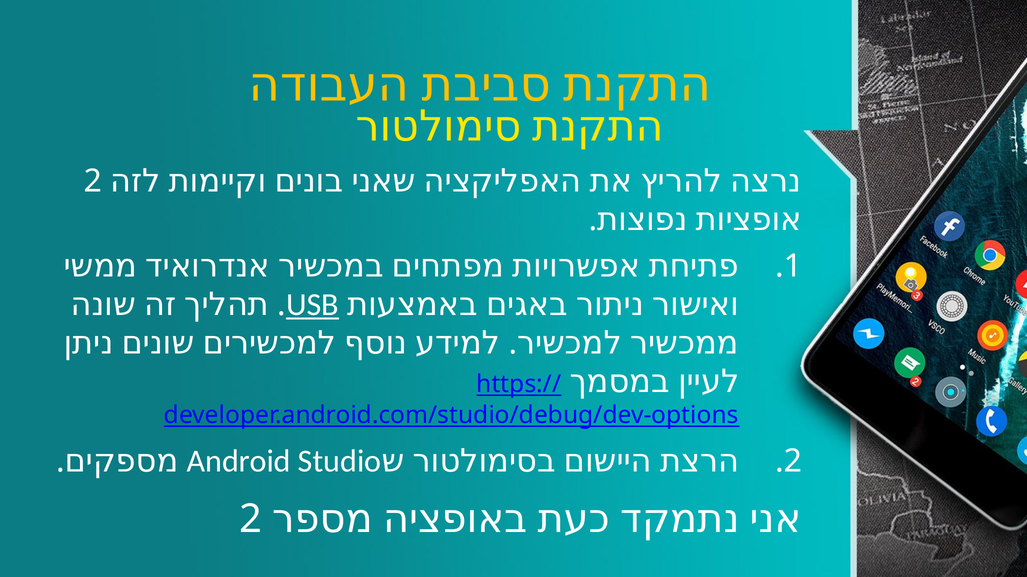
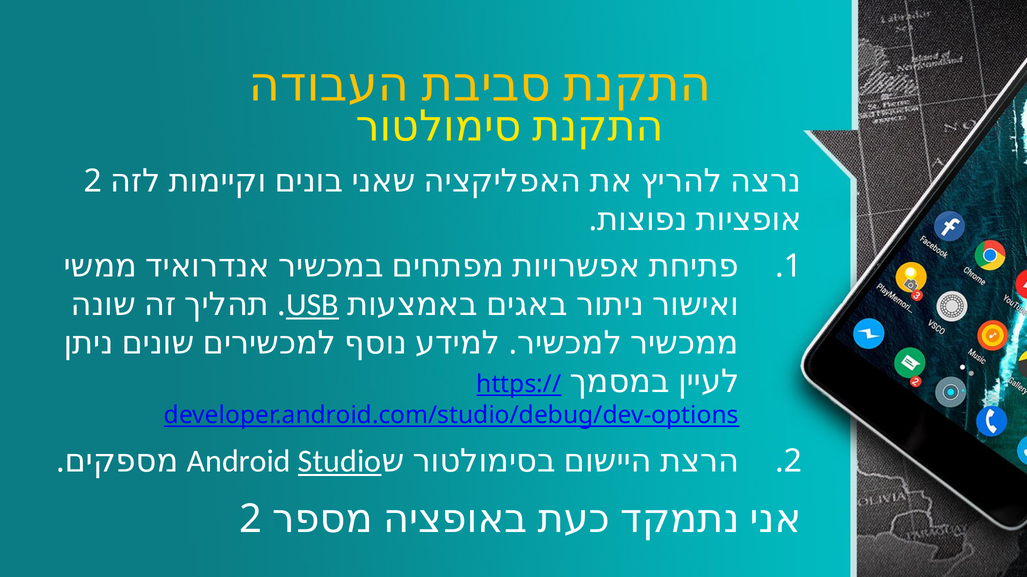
Studio underline: none -> present (340, 462)
